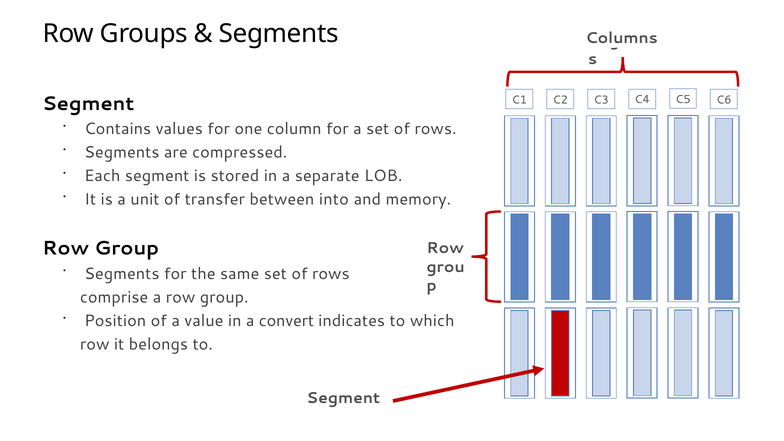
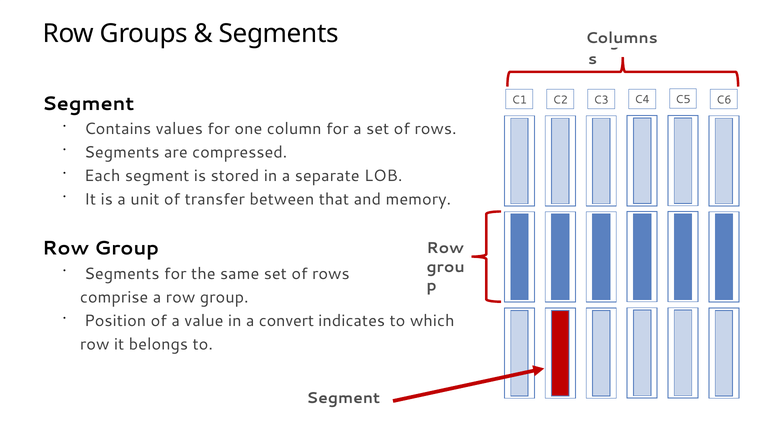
into: into -> that (334, 200)
